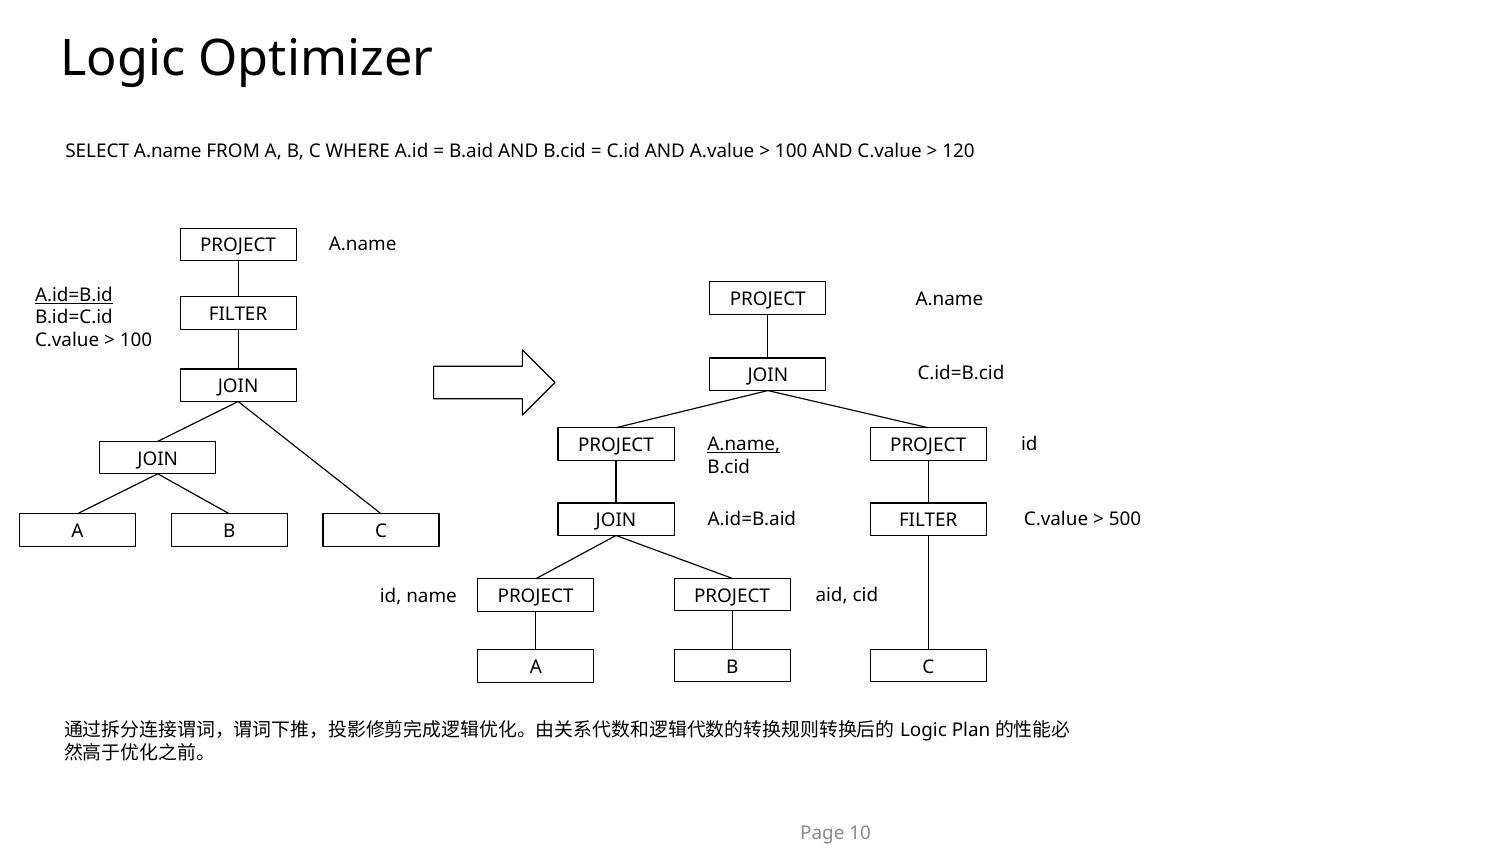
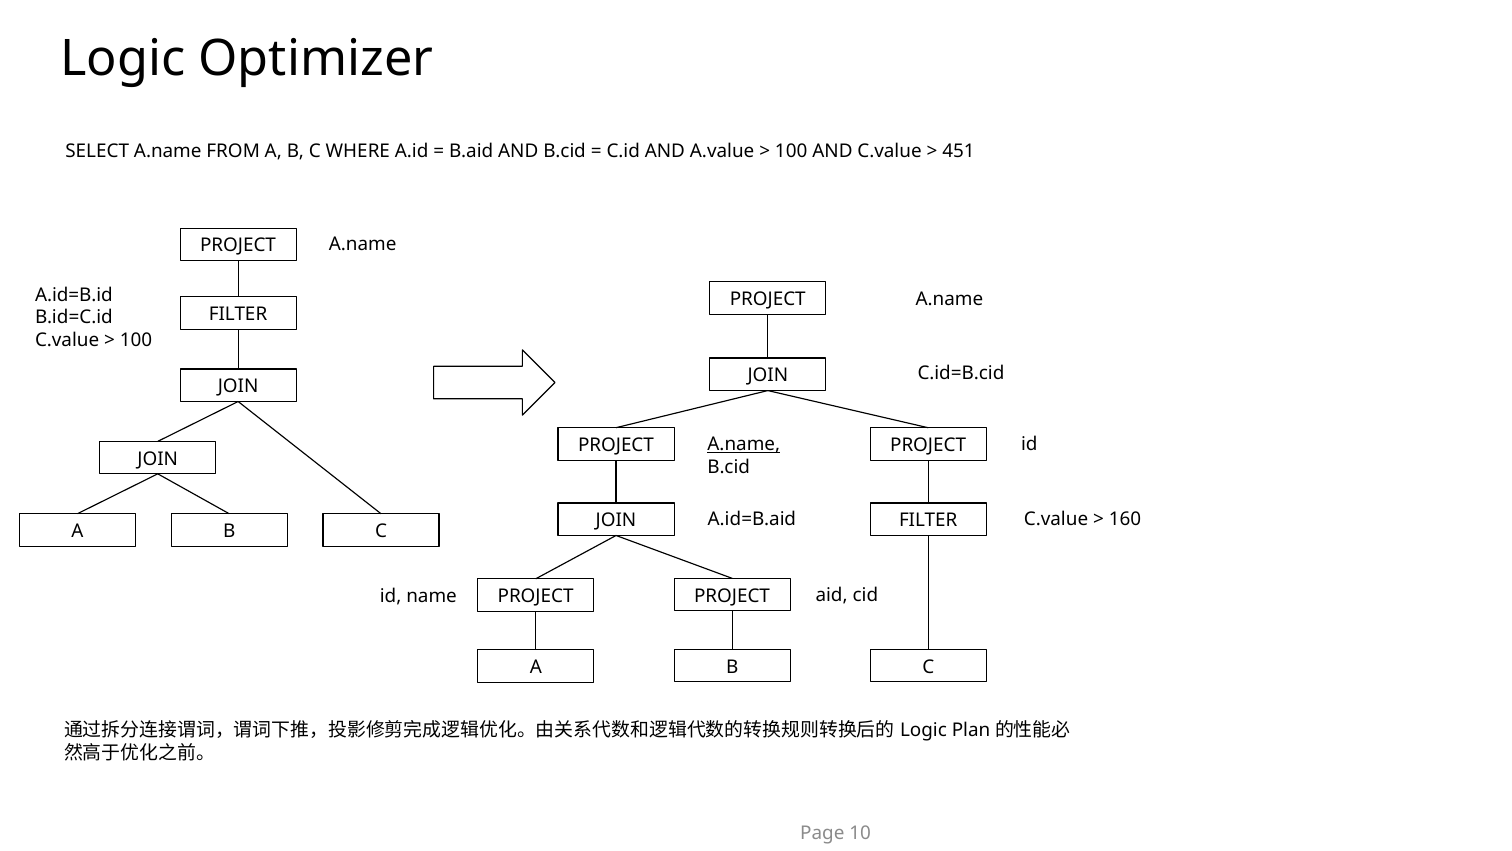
120: 120 -> 451 (959, 151)
A.id=B.id underline: present -> none (74, 295)
500: 500 -> 160 (1125, 519)
